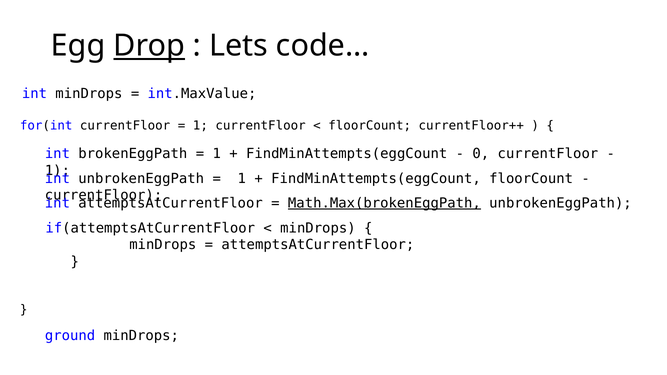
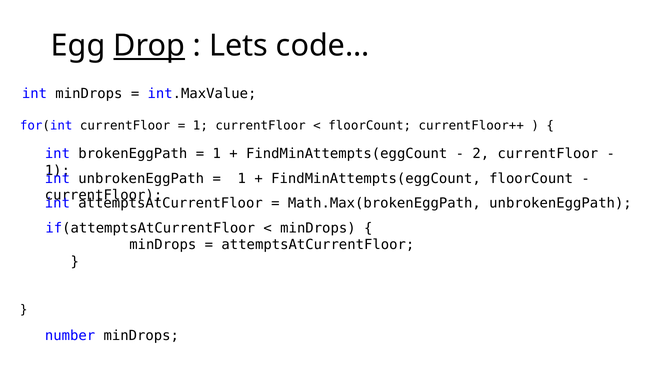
0: 0 -> 2 (481, 154)
Math.Max(brokenEggPath underline: present -> none (384, 203)
ground: ground -> number (70, 336)
